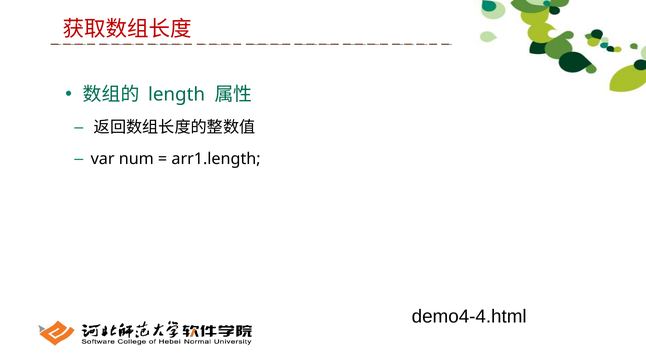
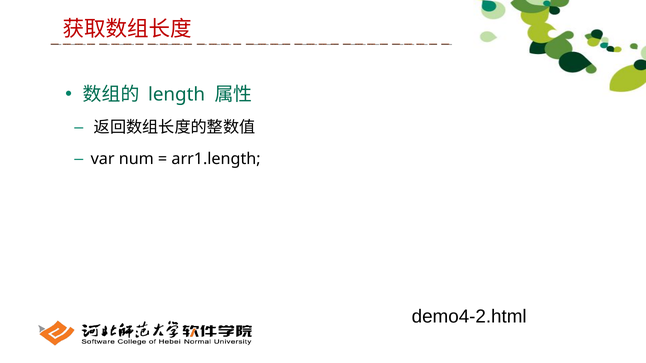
demo4-4.html: demo4-4.html -> demo4-2.html (469, 317)
